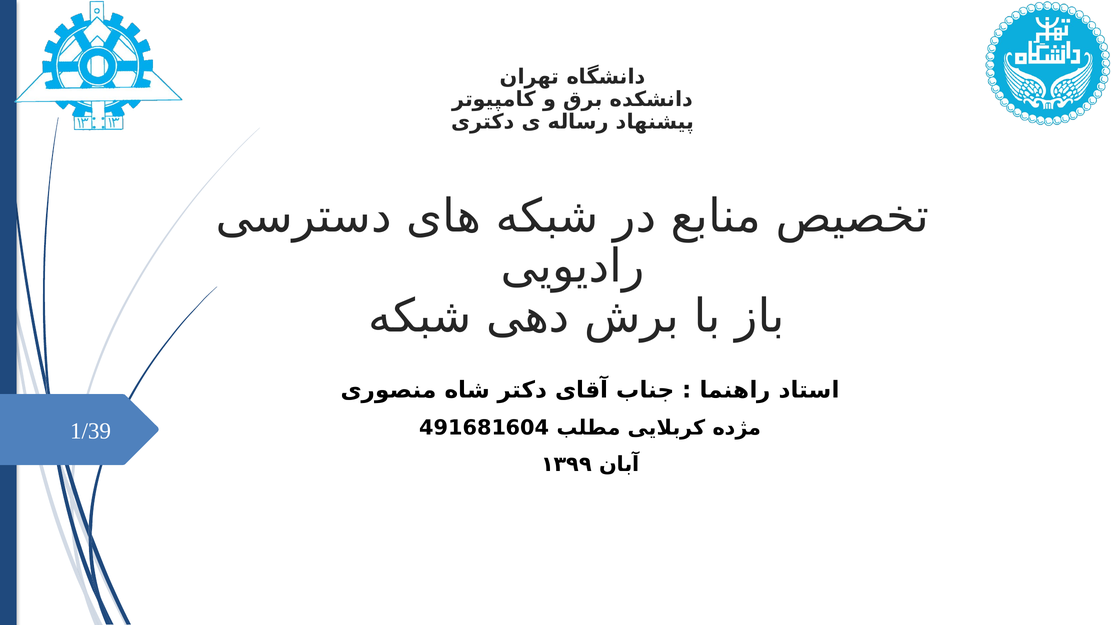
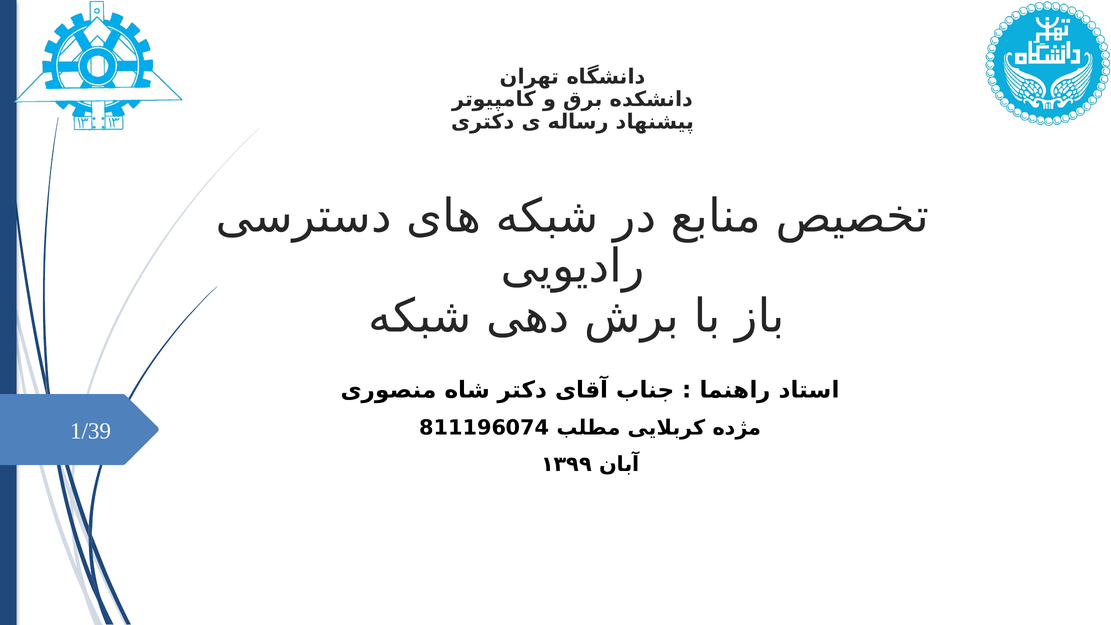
491681604: 491681604 -> 811196074 (484, 428)
